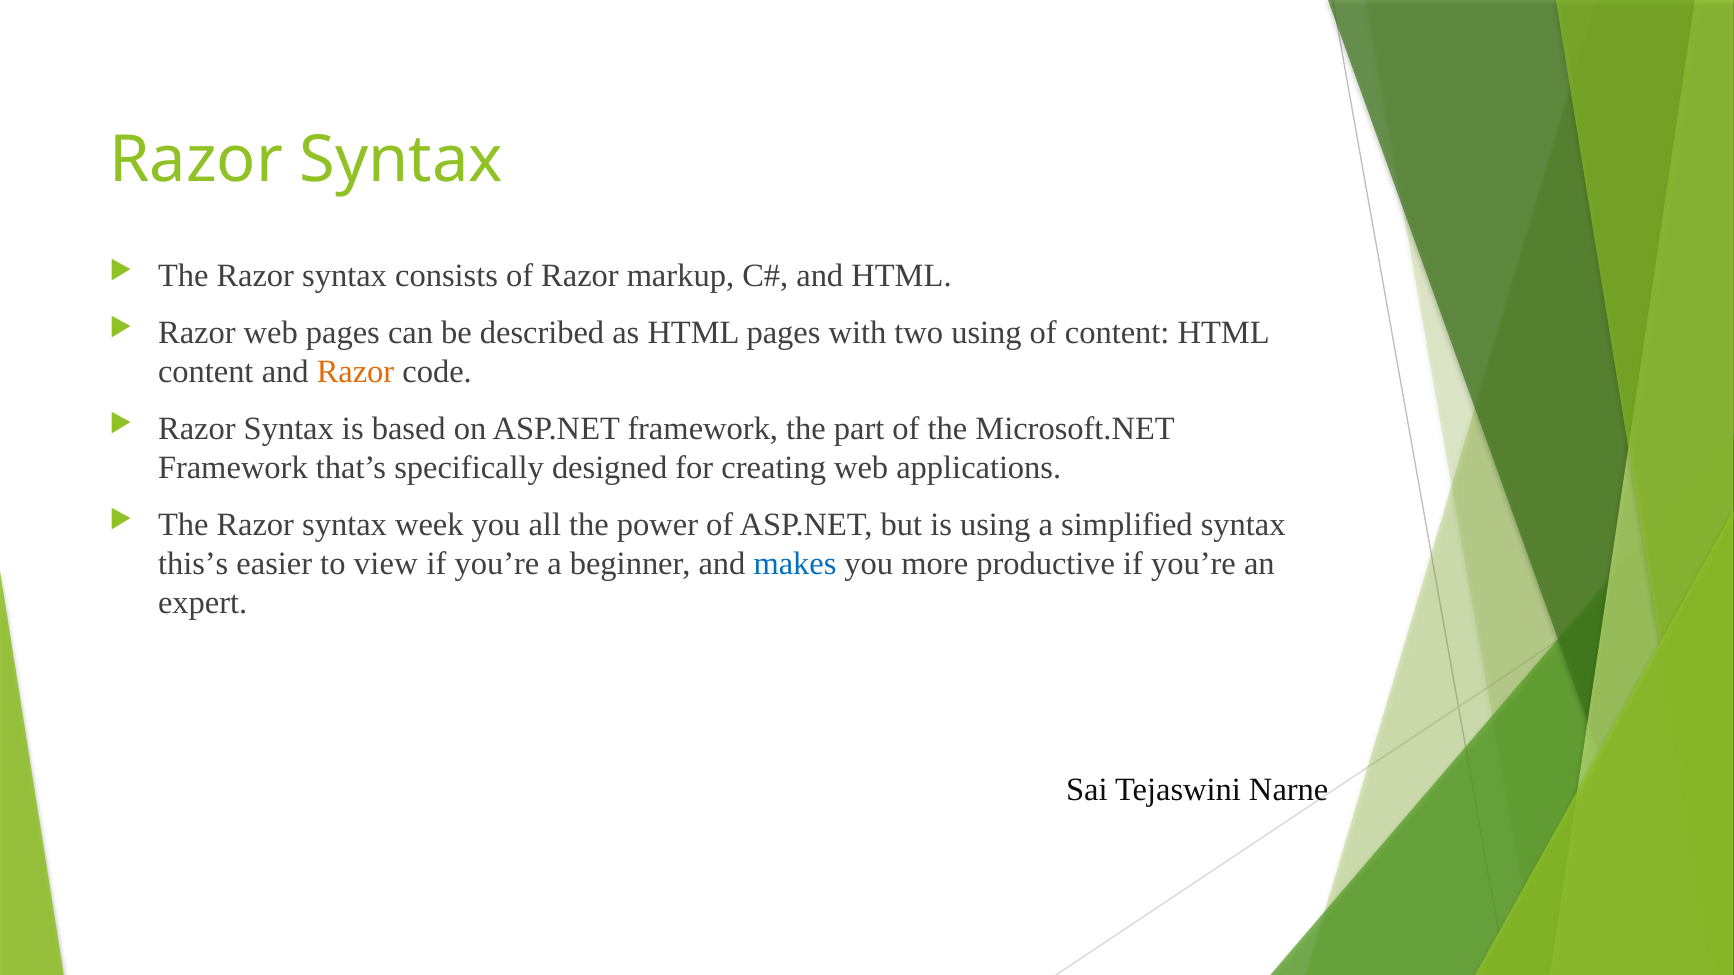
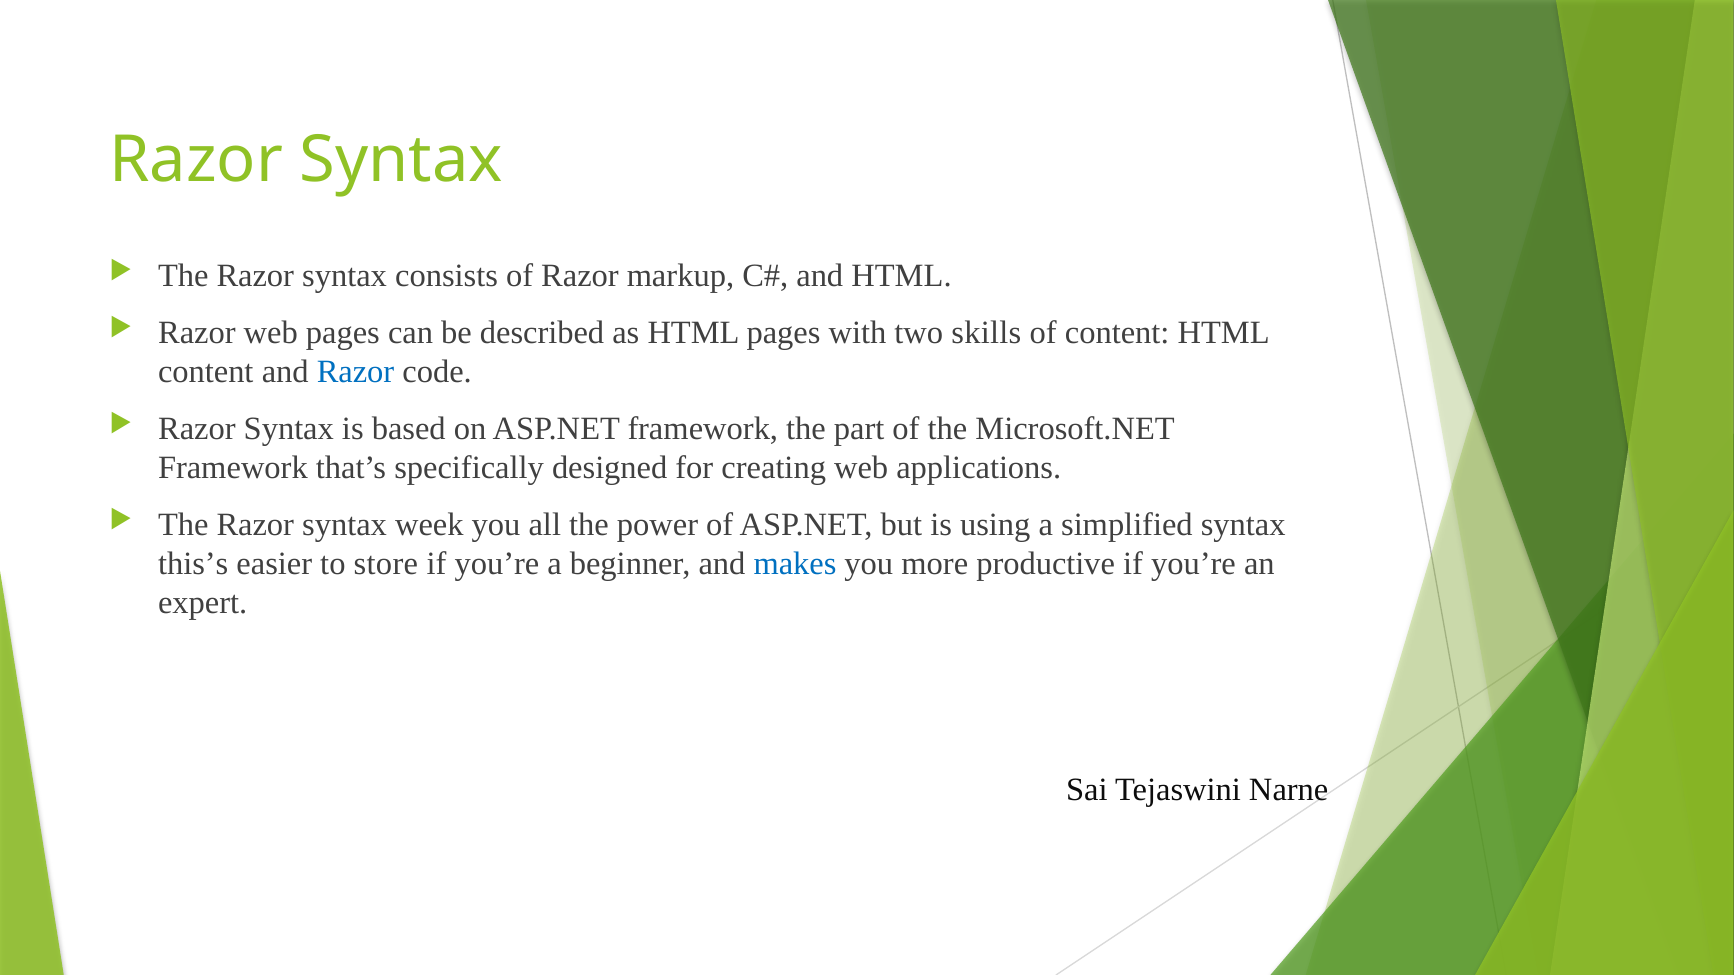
two using: using -> skills (986, 333)
Razor colour: orange -> blue (356, 372)
view: view -> store (386, 564)
